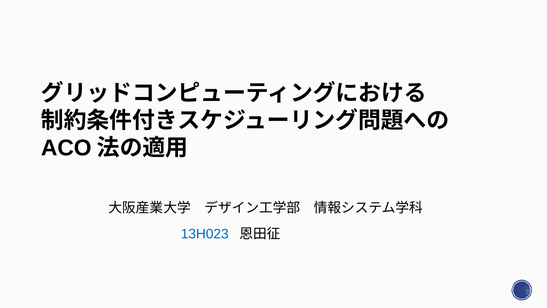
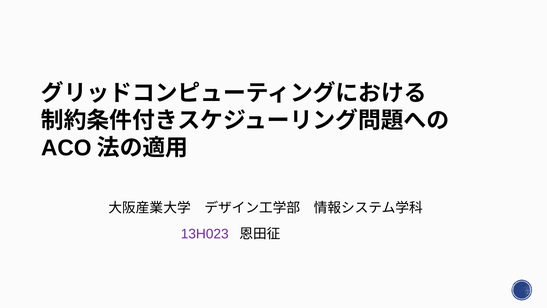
13H023 colour: blue -> purple (205, 234)
